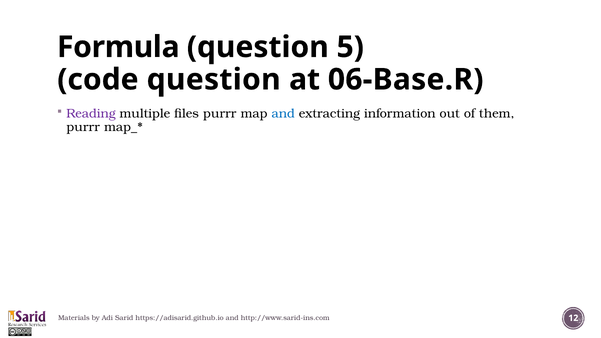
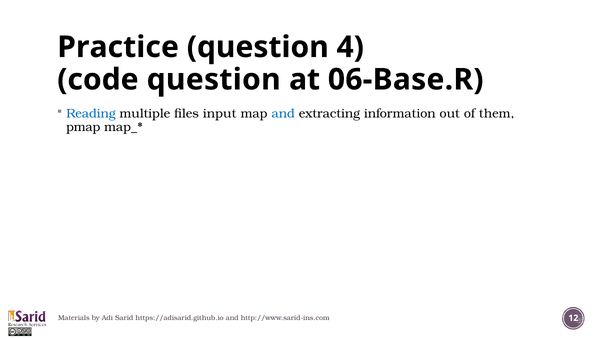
Formula: Formula -> Practice (118, 47)
5: 5 -> 4 (350, 47)
Reading colour: purple -> blue (91, 114)
files purrr: purrr -> input (220, 114)
purrr: purrr -> pmap (83, 127)
